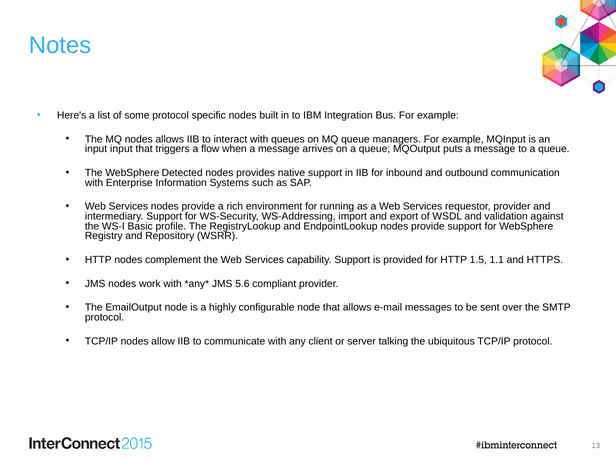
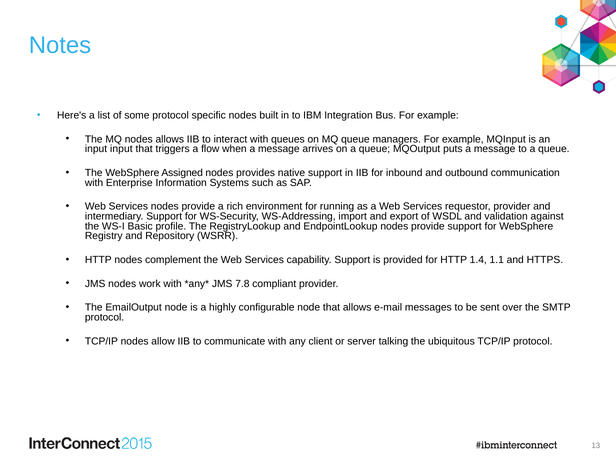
Detected: Detected -> Assigned (182, 173)
1.5: 1.5 -> 1.4 (478, 260)
5.6: 5.6 -> 7.8 (242, 284)
